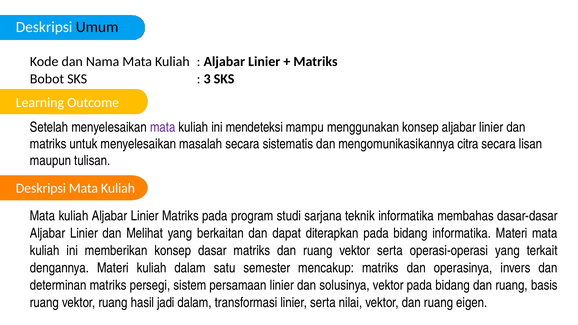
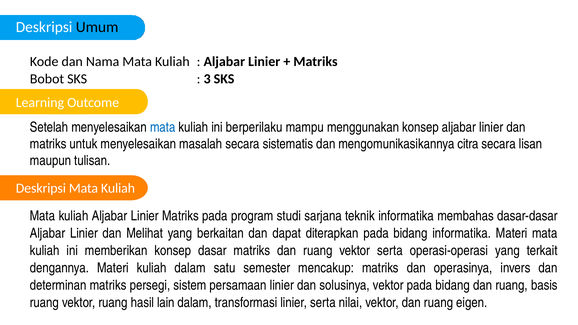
mata colour: purple -> blue (163, 127)
mendeteksi: mendeteksi -> berperilaku (254, 127)
jadi: jadi -> lain (166, 303)
